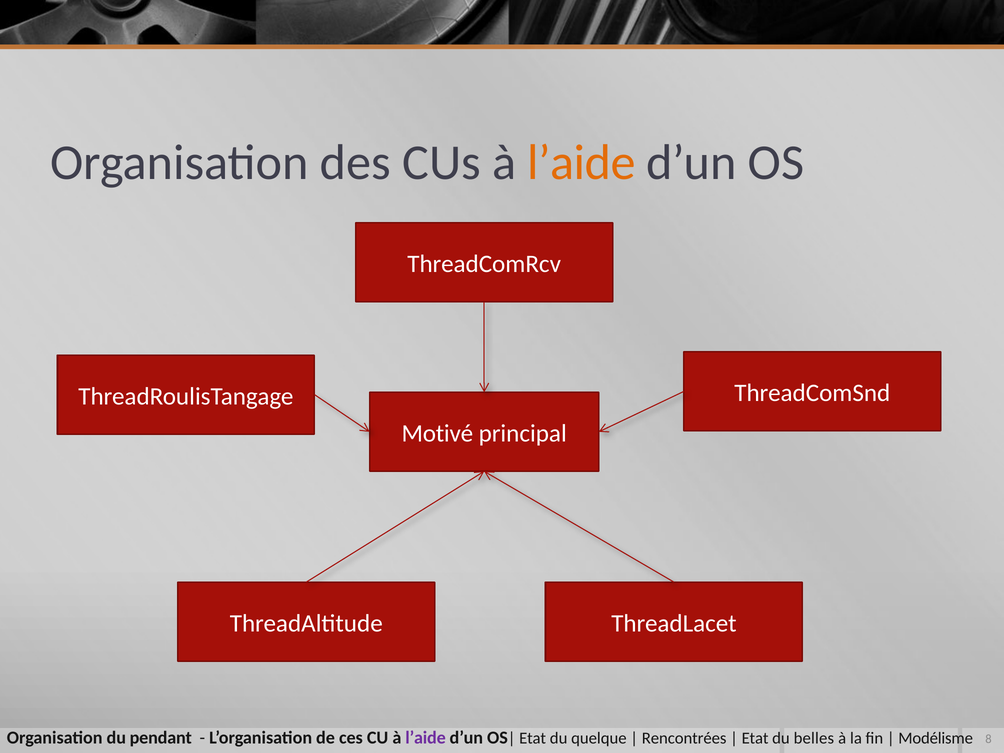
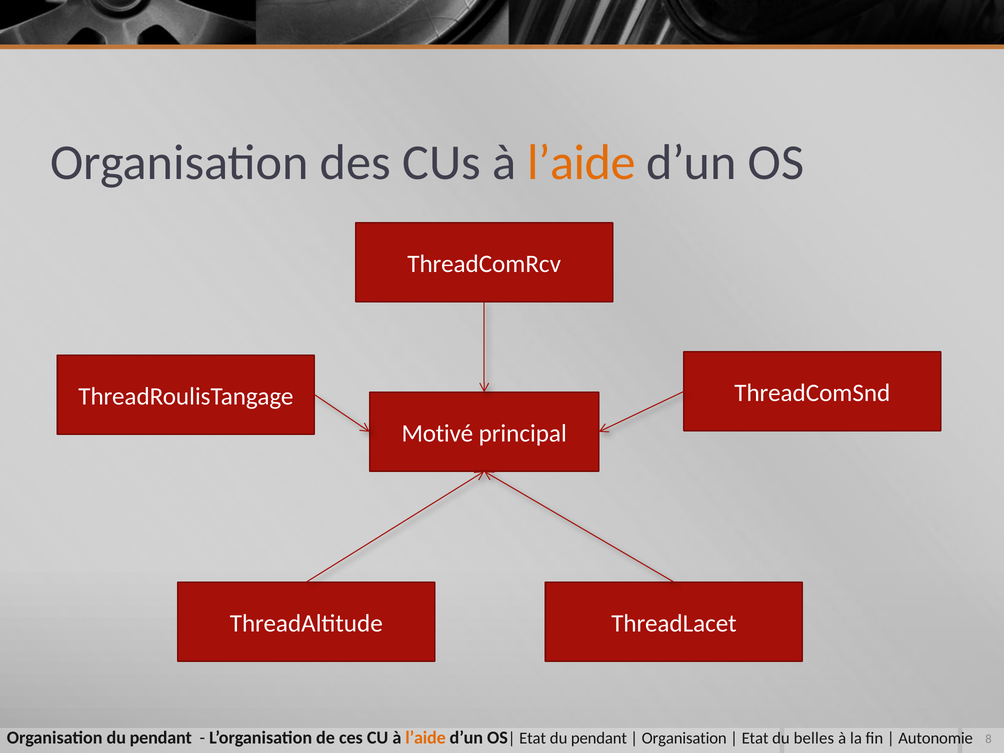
l’aide colour: purple -> orange (426, 738)
Etat du quelque: quelque -> pendant (599, 738)
Rencontrées: Rencontrées -> Organisation (684, 738)
Modélisme: Modélisme -> Autonomie (936, 738)
